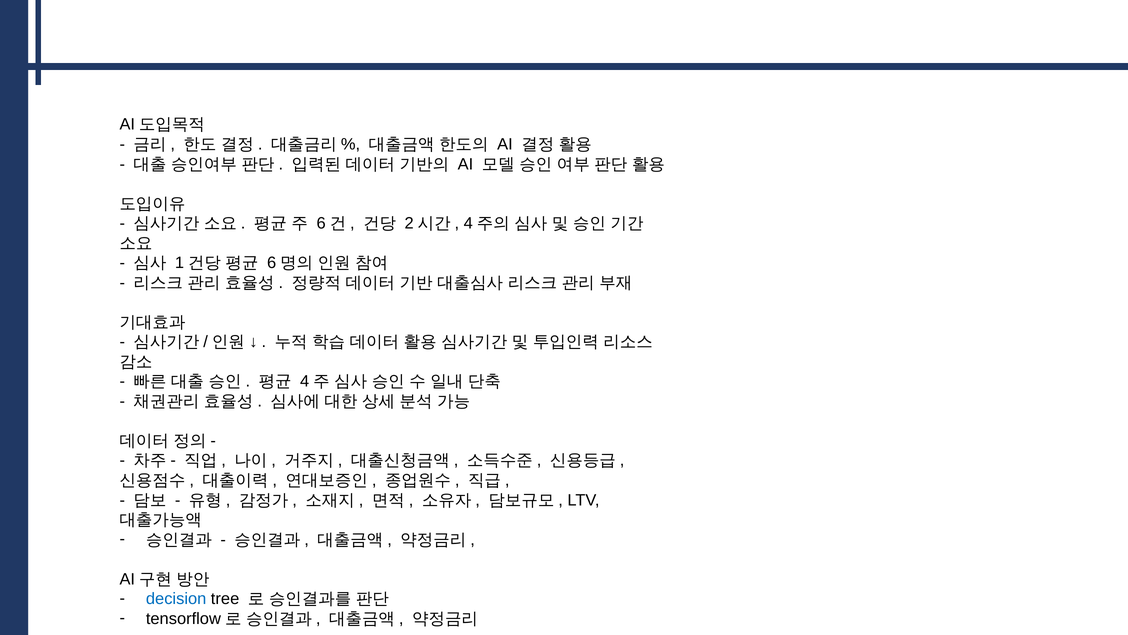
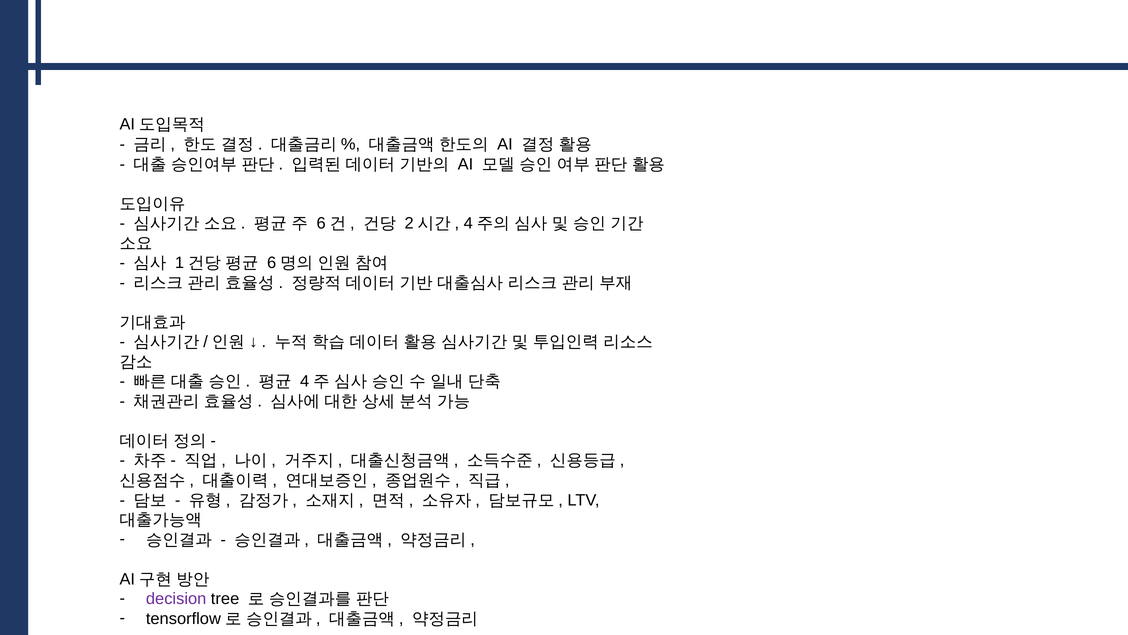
decision colour: blue -> purple (176, 598)
